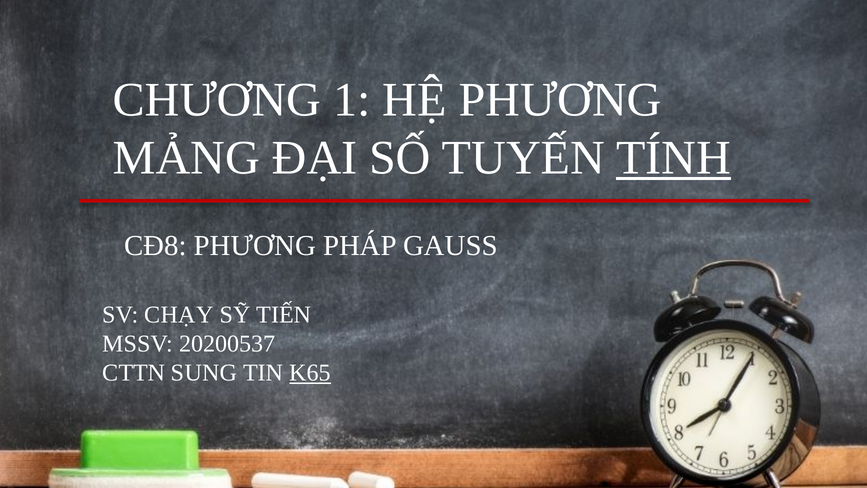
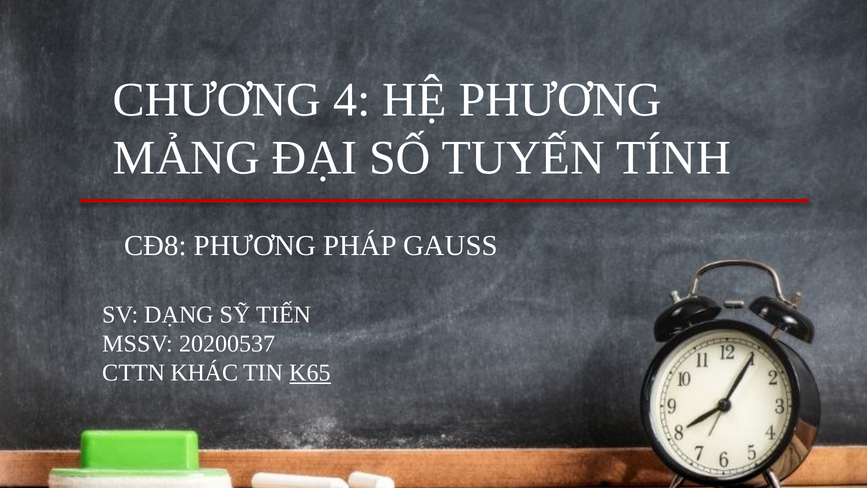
1: 1 -> 4 (352, 100)
TÍNH underline: present -> none (673, 158)
CHẠY: CHẠY -> DẠNG (179, 315)
SUNG: SUNG -> KHÁC (204, 373)
